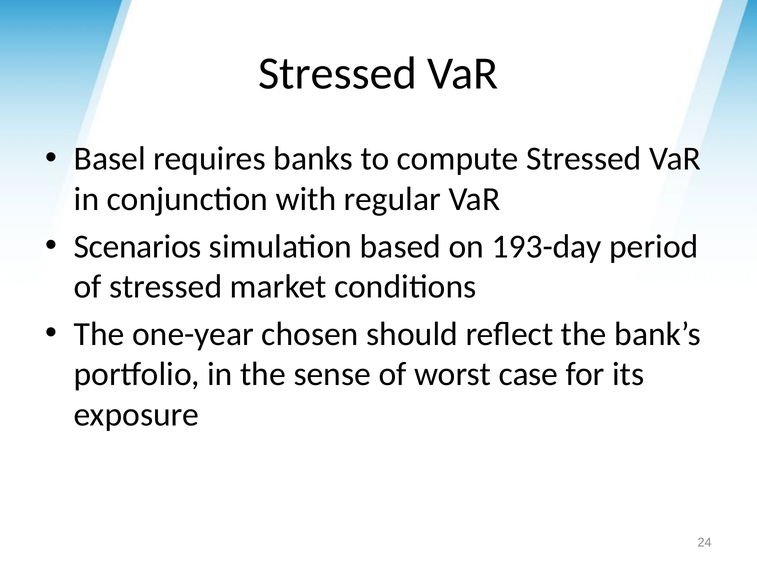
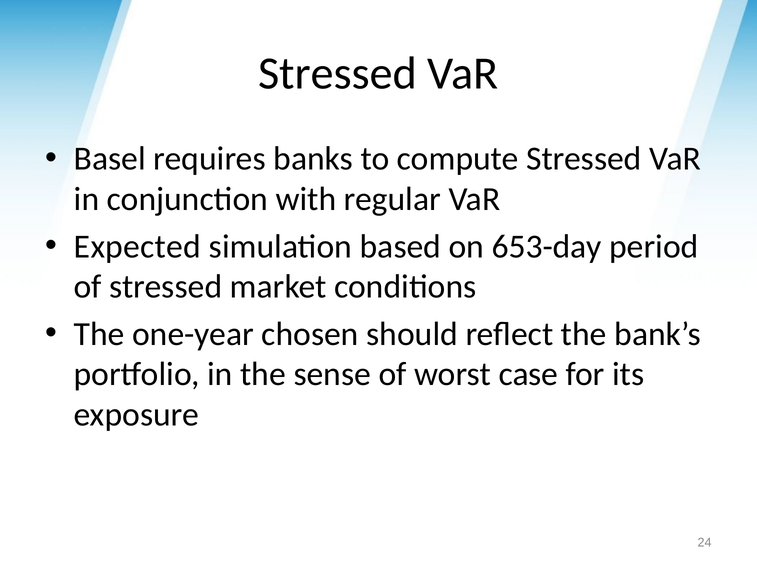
Scenarios: Scenarios -> Expected (137, 246)
193-day: 193-day -> 653-day (547, 246)
